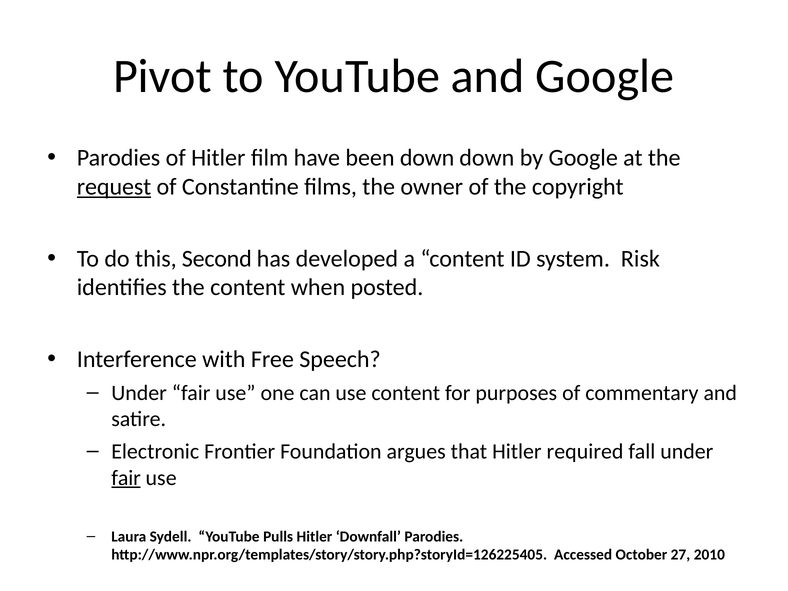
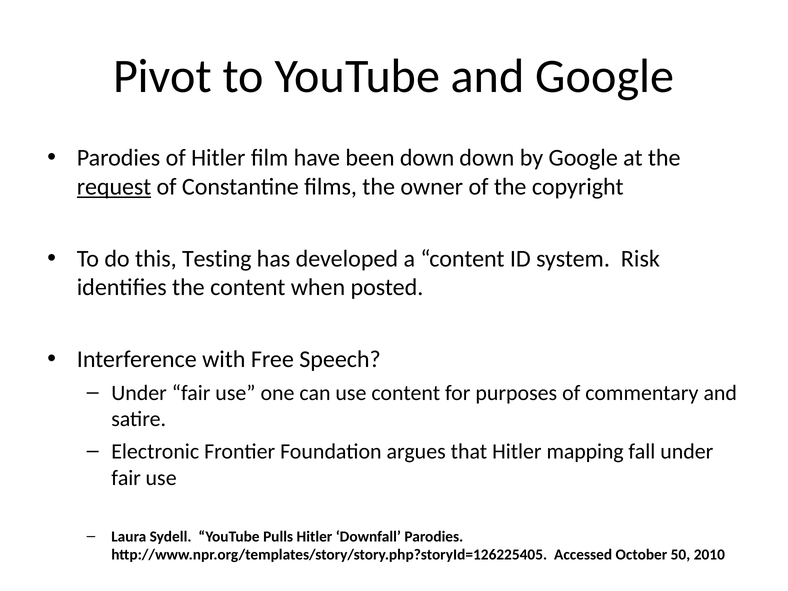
Second: Second -> Testing (217, 259)
required: required -> mapping (585, 452)
fair underline: present -> none (126, 478)
27: 27 -> 50 (680, 555)
